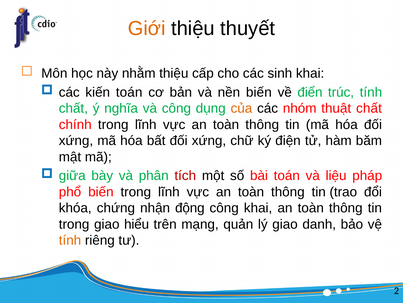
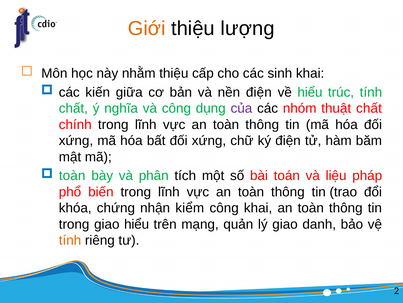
thuyết: thuyết -> lượng (248, 28)
kiến toán: toán -> giữa (129, 92)
nền biến: biến -> điện (259, 92)
về điển: điển -> hiểu (310, 92)
của colour: orange -> purple (241, 108)
giữa: giữa -> toàn (72, 175)
tích colour: red -> black (185, 175)
động: động -> kiểm (190, 208)
